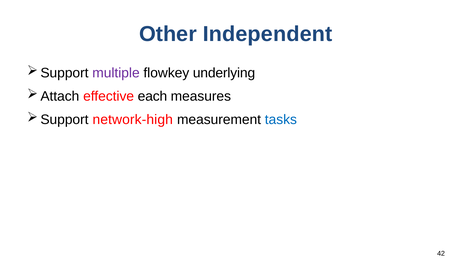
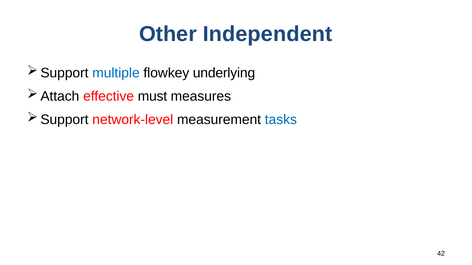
multiple colour: purple -> blue (116, 73)
each: each -> must (152, 96)
network-high: network-high -> network-level (133, 120)
